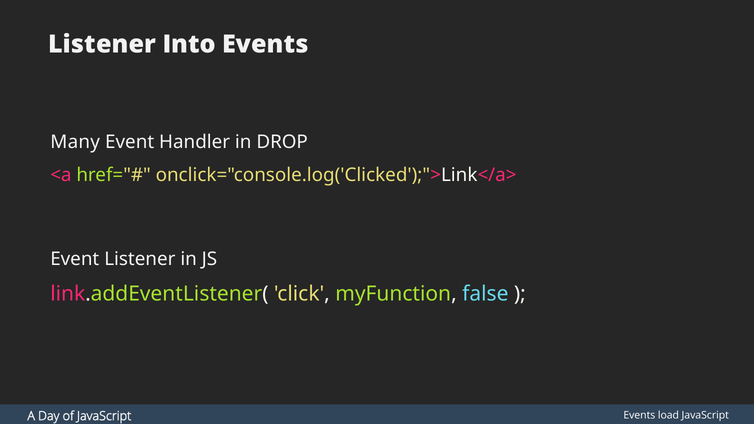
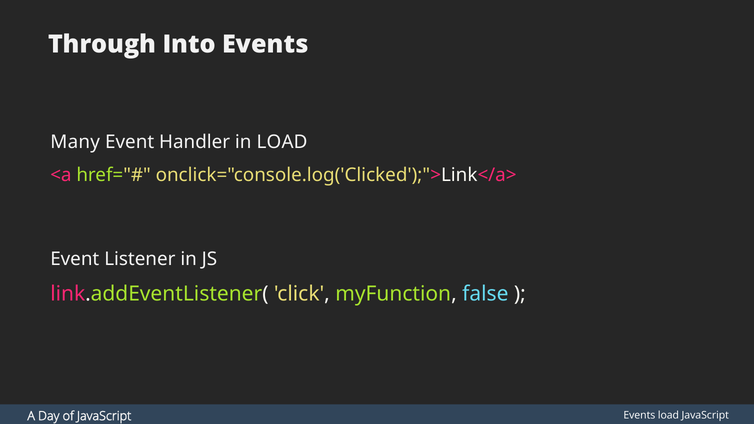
Listener: Listener -> Through (102, 44)
in DROP: DROP -> LOAD (282, 142)
